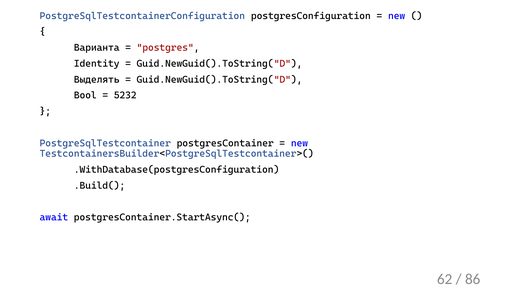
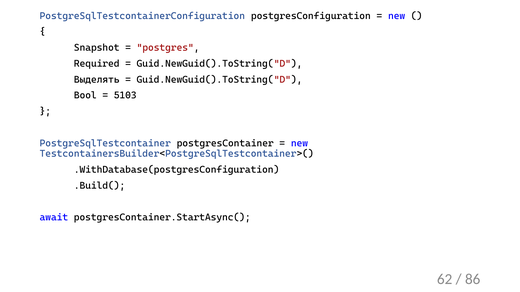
Варианта: Варианта -> Snapshot (97, 48)
Identity: Identity -> Required (97, 64)
5232: 5232 -> 5103 (125, 96)
